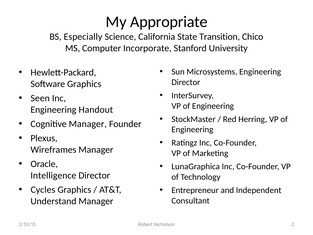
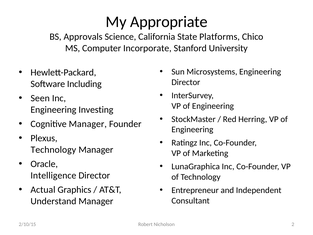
Especially: Especially -> Approvals (83, 37)
Transition: Transition -> Platforms (220, 37)
Software Graphics: Graphics -> Including (84, 84)
Handout: Handout -> Investing (96, 109)
Wireframes: Wireframes -> Technology (53, 149)
Cycles: Cycles -> Actual (43, 189)
